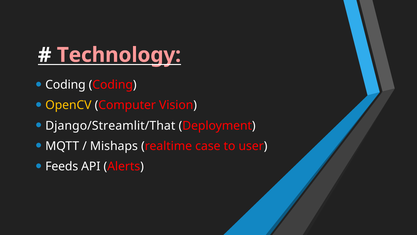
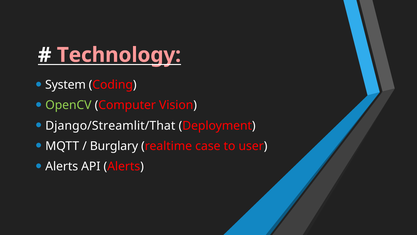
Coding: Coding -> System (65, 85)
OpenCV colour: yellow -> light green (68, 105)
Mishaps: Mishaps -> Burglary (114, 146)
Feeds: Feeds -> Alerts (62, 166)
